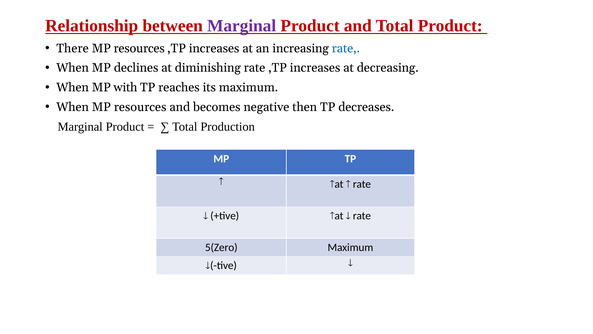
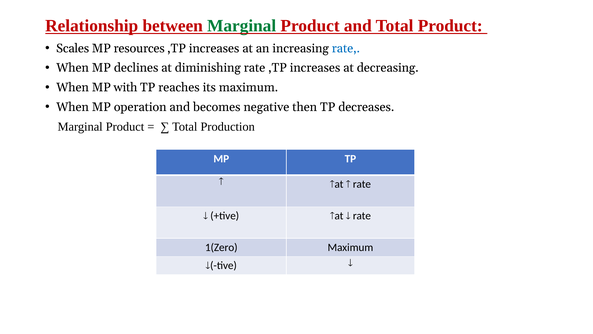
Marginal colour: purple -> green (242, 26)
There: There -> Scales (73, 48)
When MP resources: resources -> operation (140, 107)
5(Zero: 5(Zero -> 1(Zero (221, 247)
